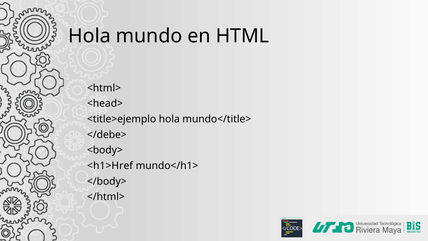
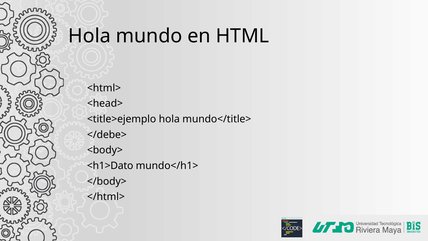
<h1>Href: <h1>Href -> <h1>Dato (110, 166)
